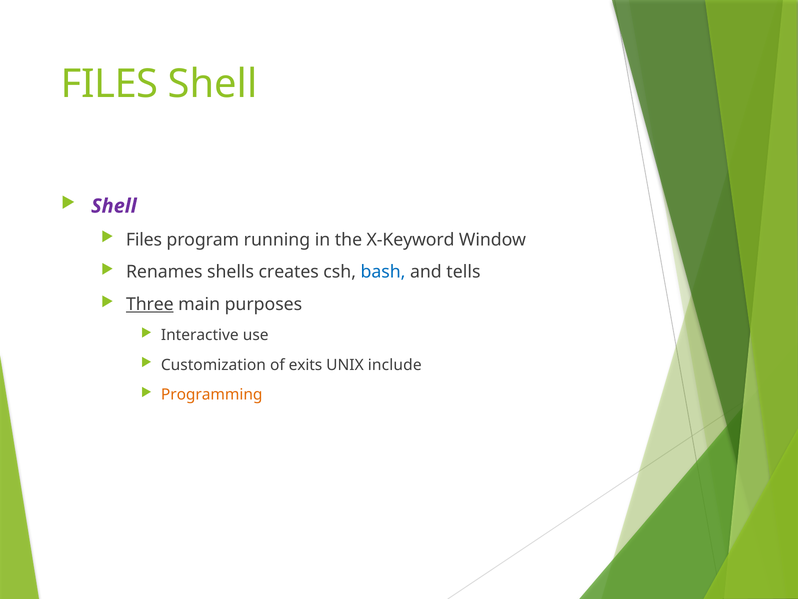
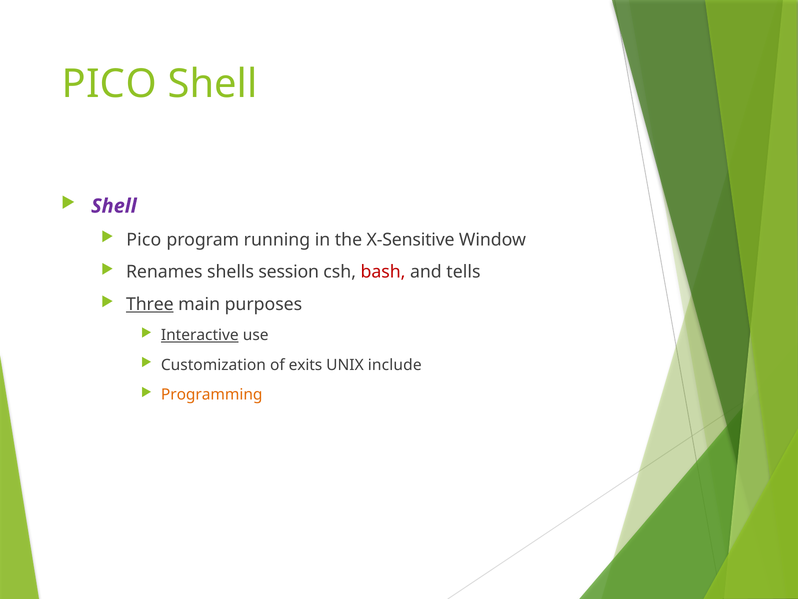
FILES: FILES -> PICO (109, 84)
Files: Files -> Pico (144, 239)
X-Keyword: X-Keyword -> X-Sensitive (411, 239)
creates: creates -> session (289, 272)
bash colour: blue -> red (383, 272)
Interactive underline: none -> present (200, 335)
